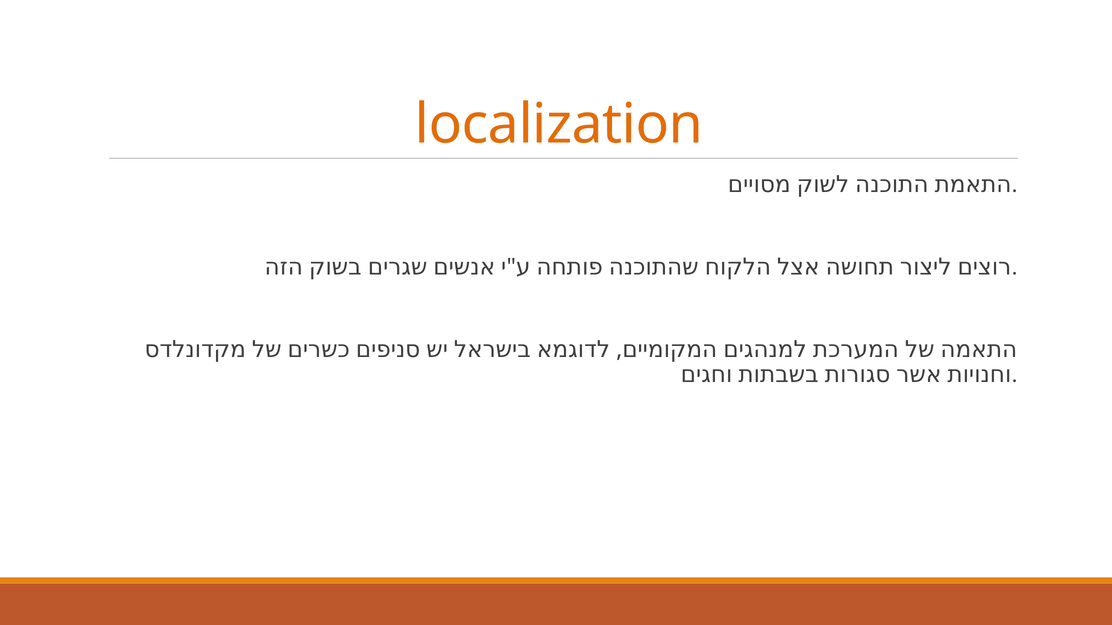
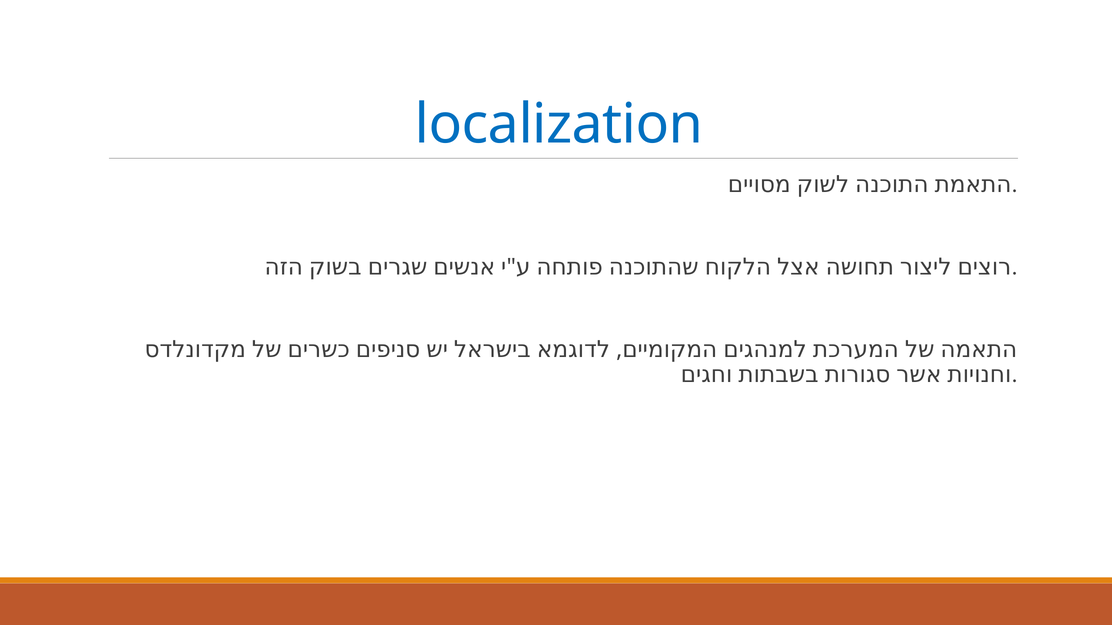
localization colour: orange -> blue (559, 125)
